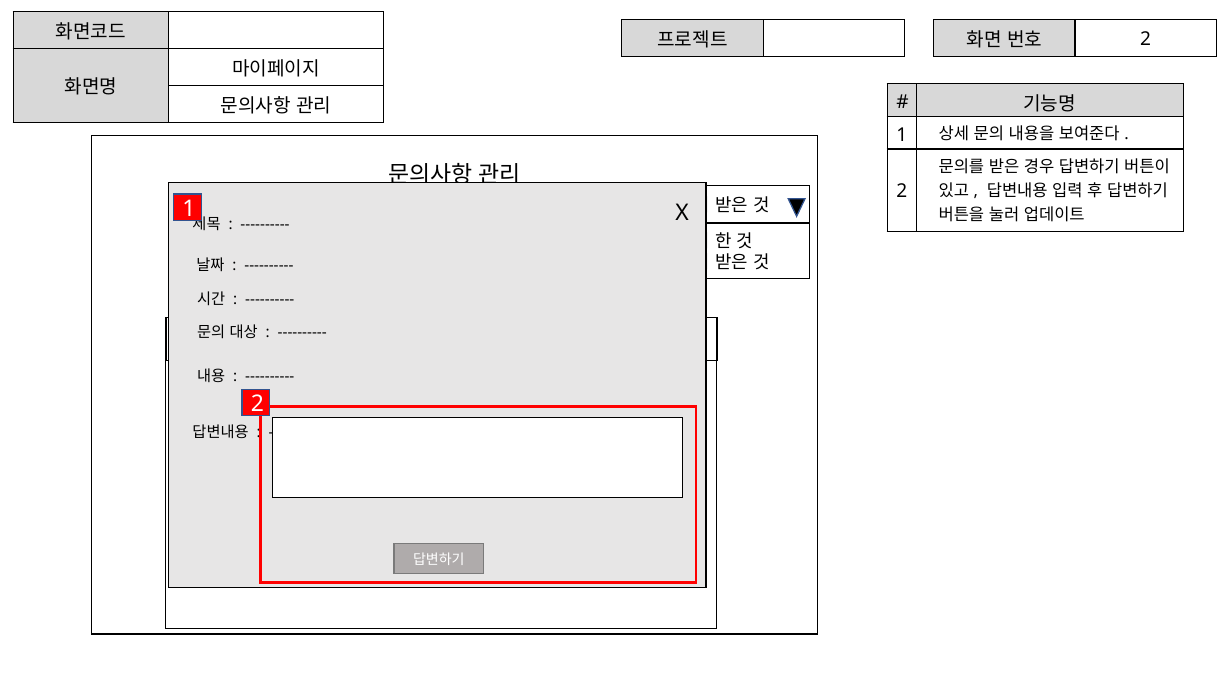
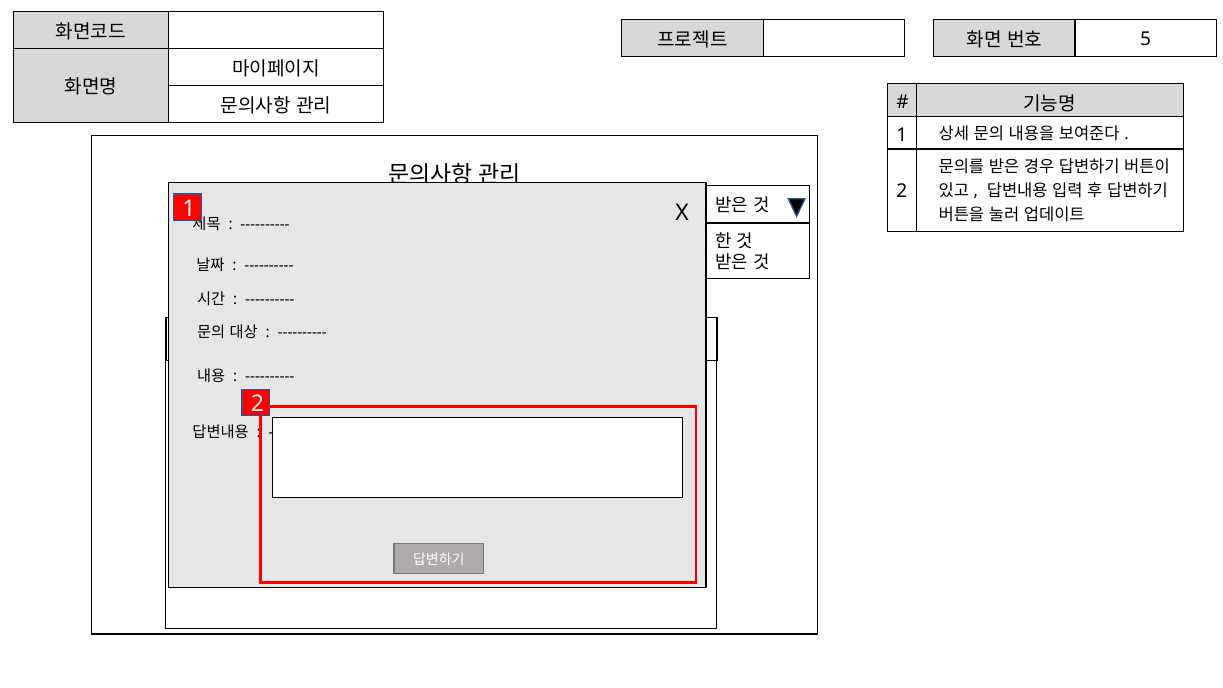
2: 2 -> 5 (1146, 39)
